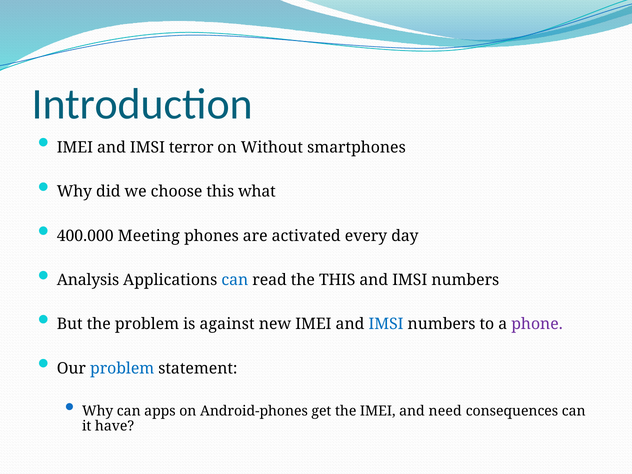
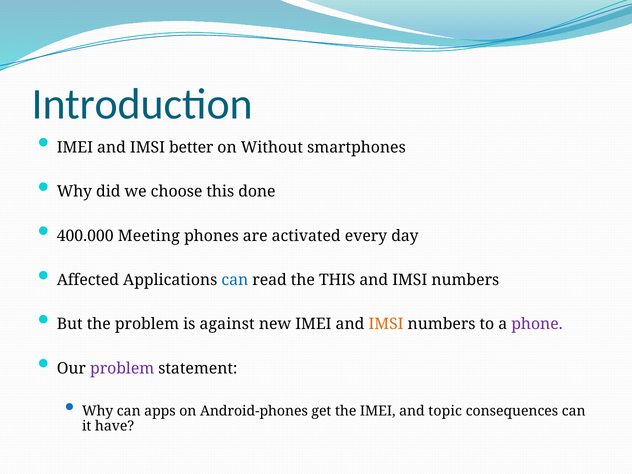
terror: terror -> better (191, 147)
what: what -> done (257, 192)
Analysis: Analysis -> Affected (88, 280)
IMSI colour: blue -> orange (386, 324)
problem colour: blue -> purple (122, 368)
need: need -> topic (445, 411)
